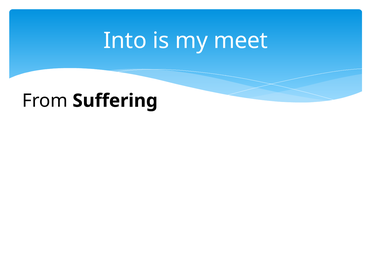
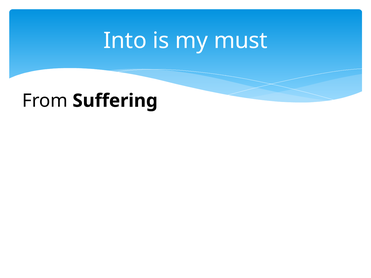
meet: meet -> must (241, 41)
